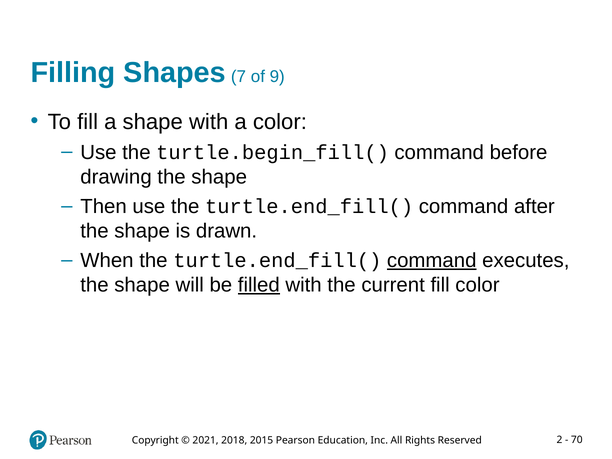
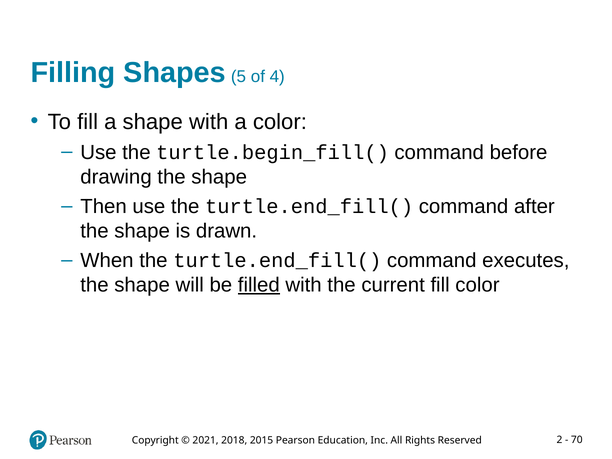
7: 7 -> 5 (239, 76)
9: 9 -> 4 (277, 76)
command underline: present -> none (432, 261)
